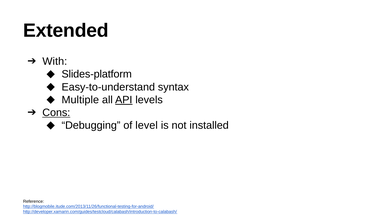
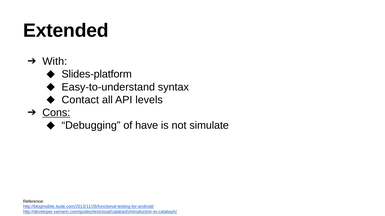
Multiple: Multiple -> Contact (80, 100)
API underline: present -> none (124, 100)
level: level -> have (147, 126)
installed: installed -> simulate (209, 126)
